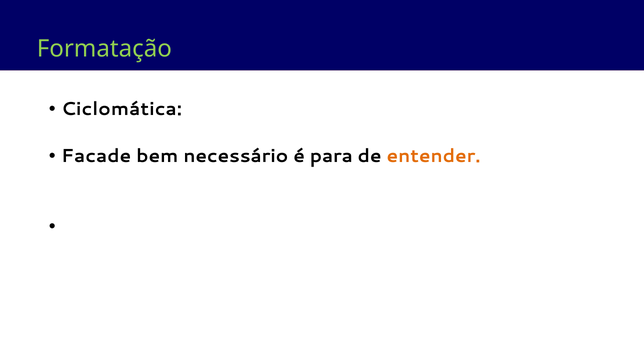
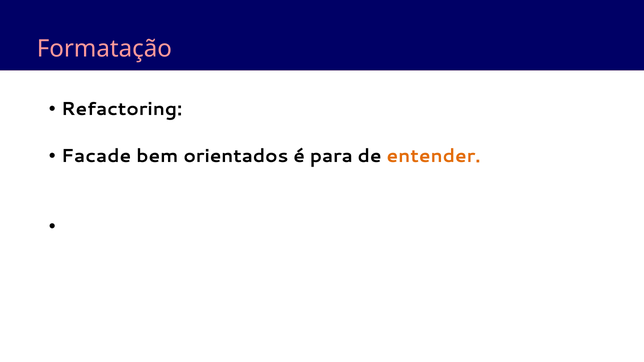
Formatação colour: light green -> pink (104, 49)
Ciclomática: Ciclomática -> Refactoring (122, 109)
necessário: necessário -> orientados (236, 156)
